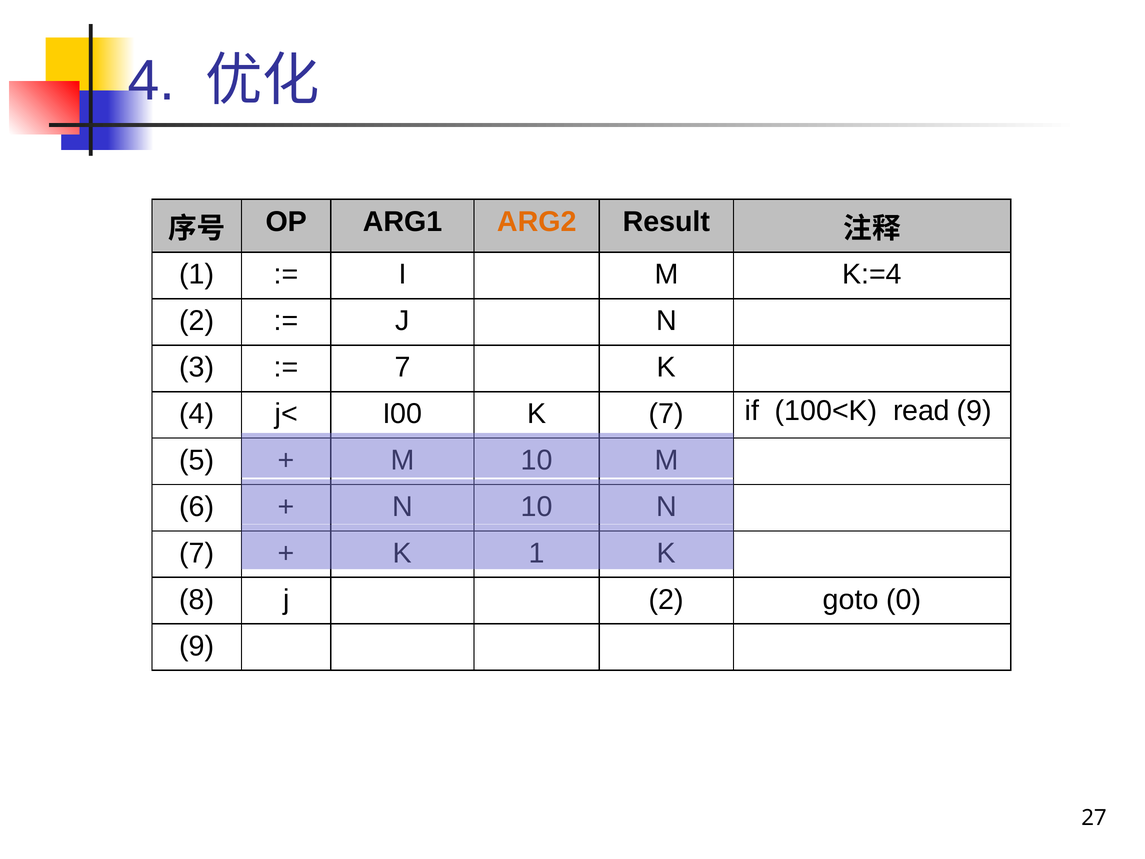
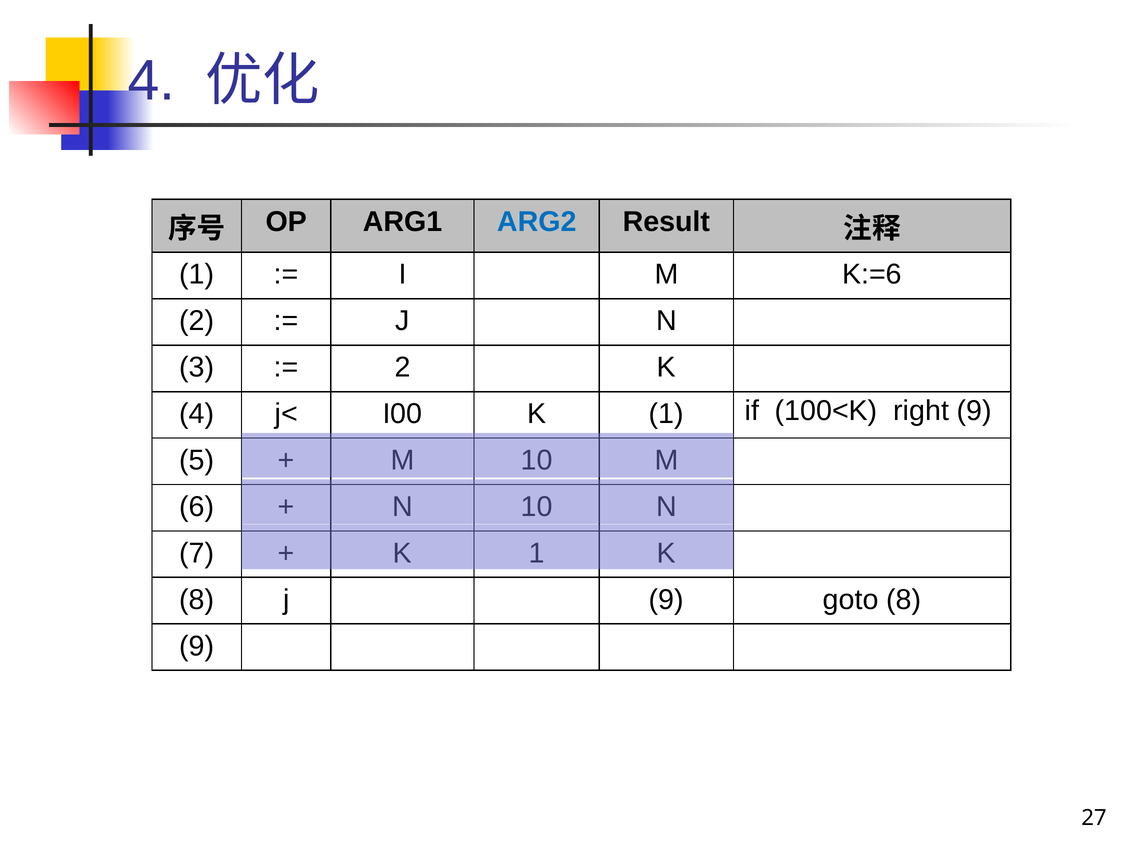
ARG2 colour: orange -> blue (537, 222)
K:=4: K:=4 -> K:=6 (872, 274)
7: 7 -> 2 (403, 367)
I00 K 7: 7 -> 1 (666, 414)
read: read -> right (921, 411)
j 2: 2 -> 9 (666, 599)
goto 0: 0 -> 8 (904, 599)
